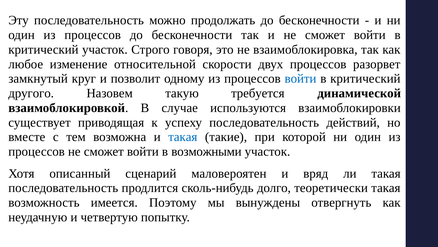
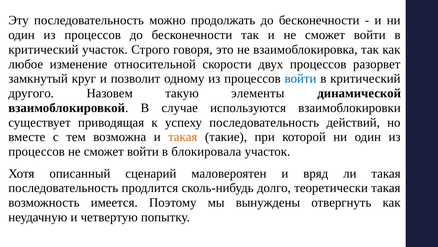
требуется: требуется -> элементы (258, 93)
такая colour: blue -> orange (183, 137)
возможными: возможными -> блокировала (206, 151)
